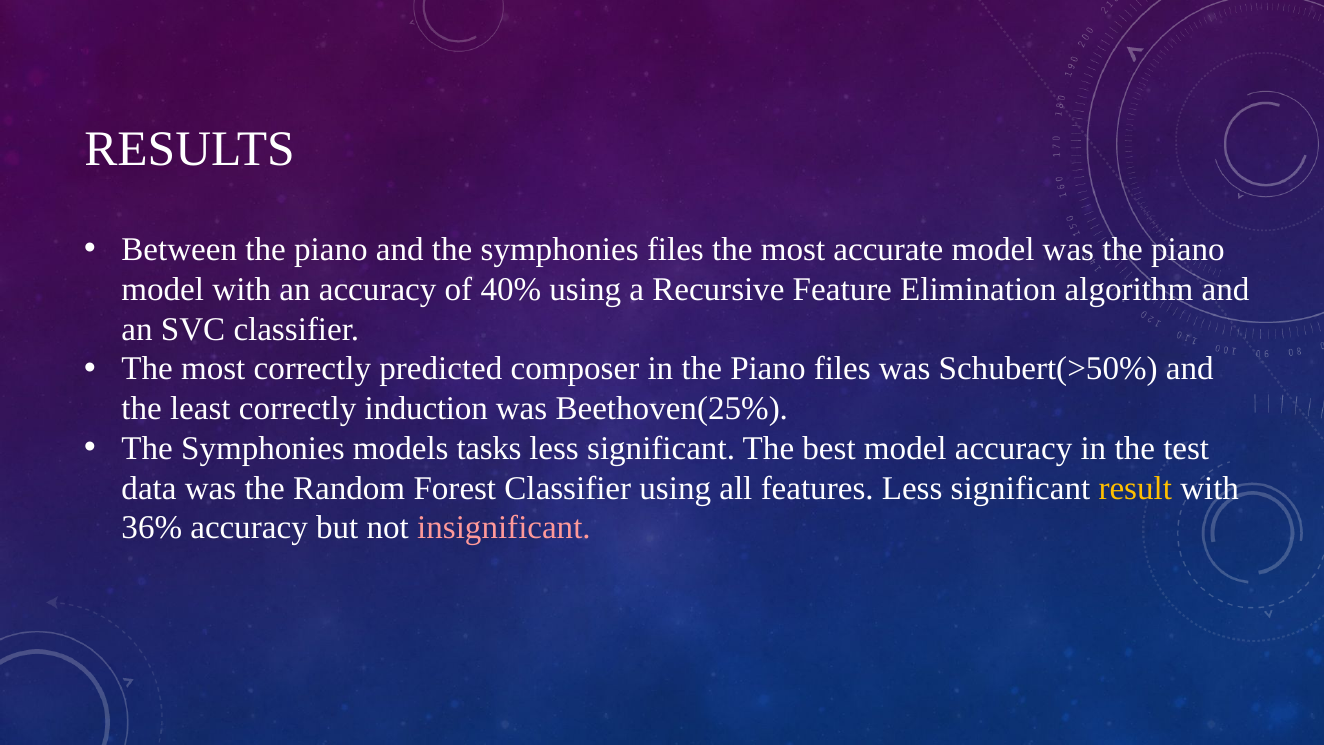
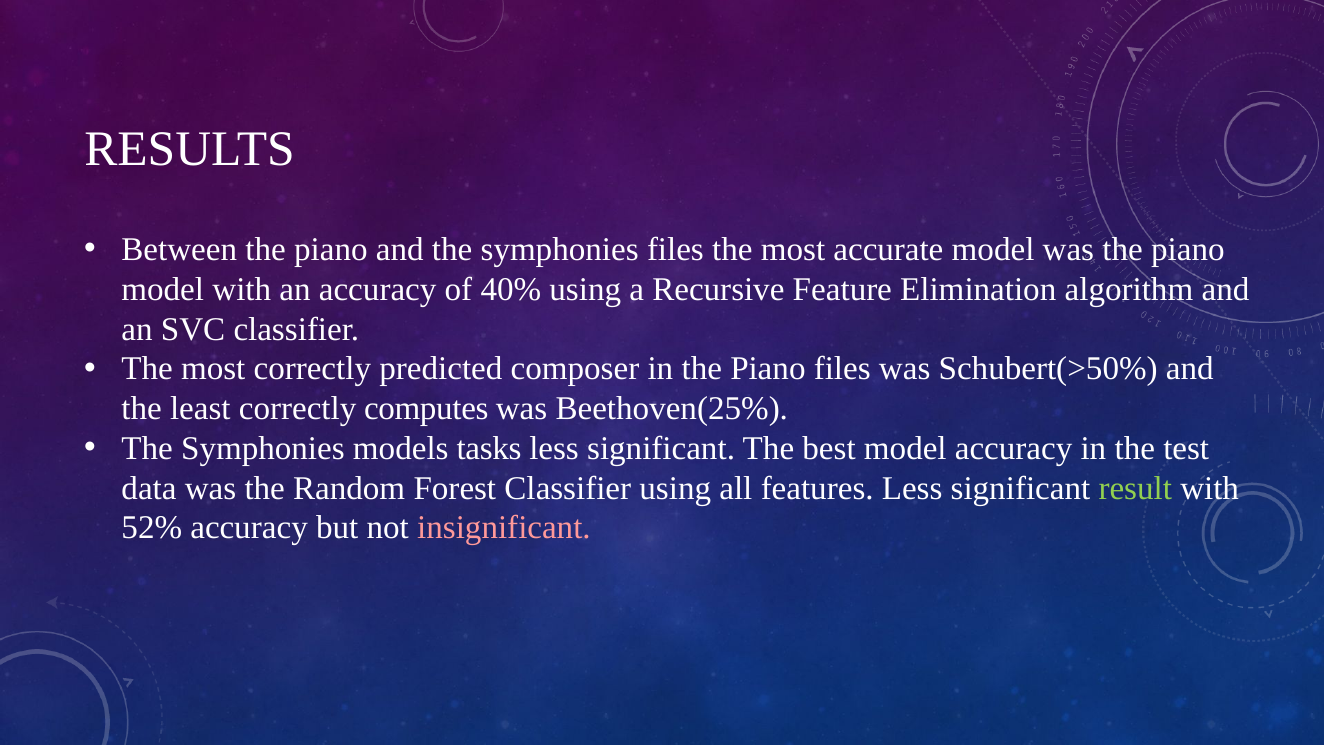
induction: induction -> computes (426, 409)
result colour: yellow -> light green (1135, 488)
36%: 36% -> 52% (152, 528)
